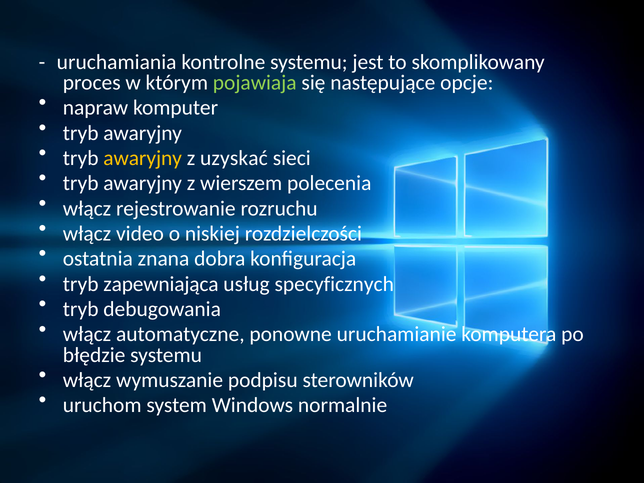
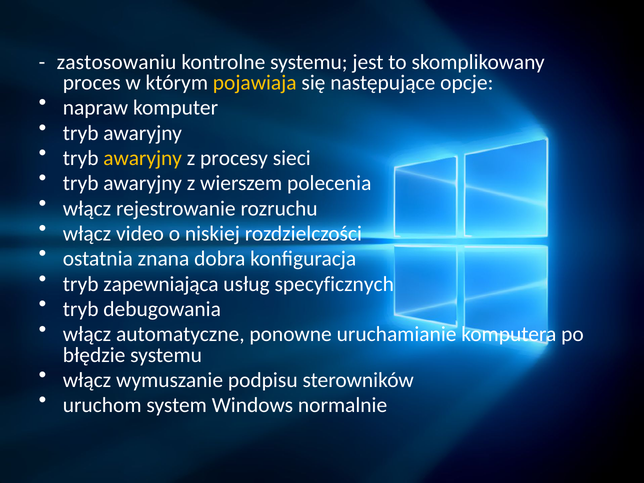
uruchamiania: uruchamiania -> zastosowaniu (117, 62)
pojawiaja colour: light green -> yellow (255, 83)
uzyskać: uzyskać -> procesy (234, 158)
